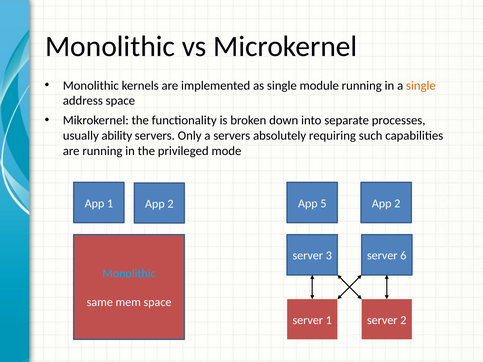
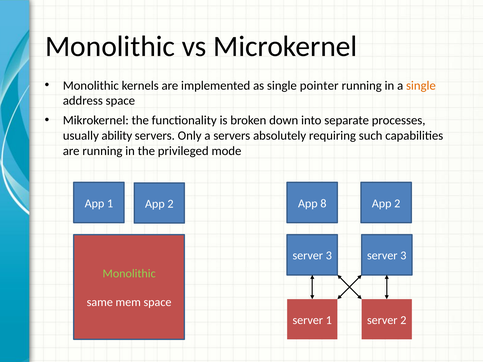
module: module -> pointer (319, 86)
5: 5 -> 8 (323, 203)
3 server 6: 6 -> 3 (403, 256)
Monolithic colour: light blue -> light green (129, 274)
